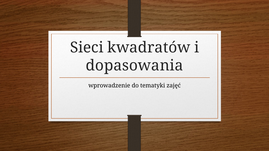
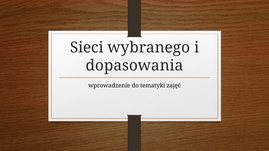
kwadratów: kwadratów -> wybranego (149, 48)
